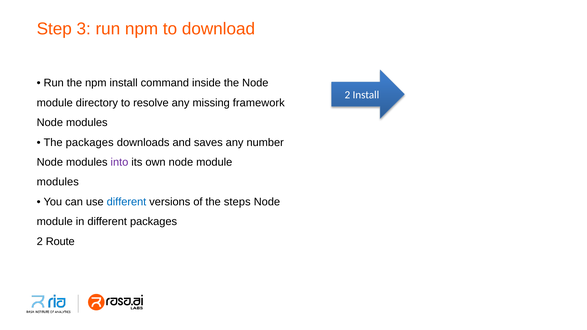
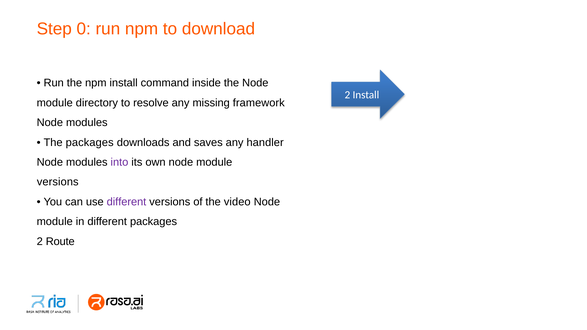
3: 3 -> 0 (84, 29)
number: number -> handler (265, 142)
modules: modules -> versions (58, 182)
different colour: blue -> purple (127, 202)
steps: steps -> video (237, 202)
